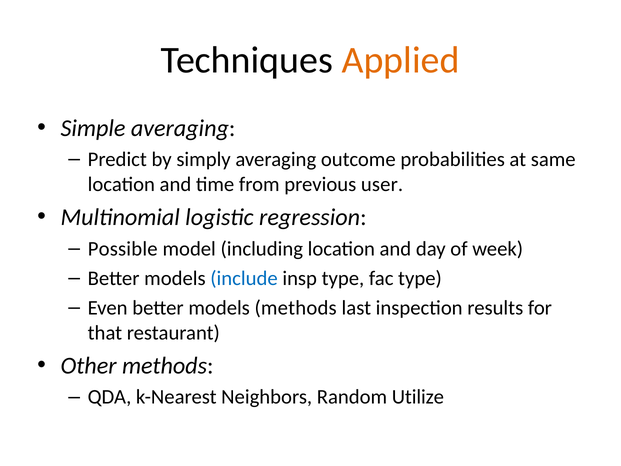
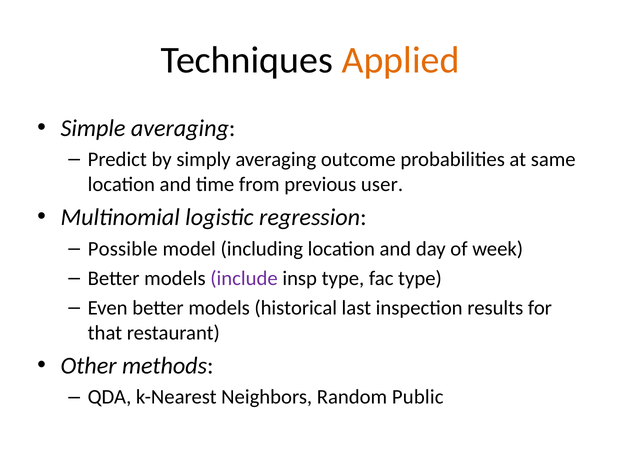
include colour: blue -> purple (244, 278)
models methods: methods -> historical (296, 308)
Utilize: Utilize -> Public (418, 397)
